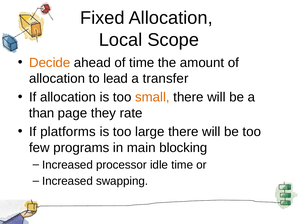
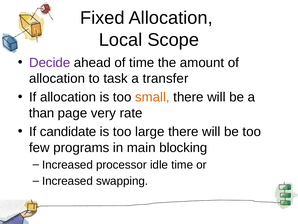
Decide colour: orange -> purple (50, 63)
lead: lead -> task (116, 78)
they: they -> very (103, 113)
platforms: platforms -> candidate (68, 131)
